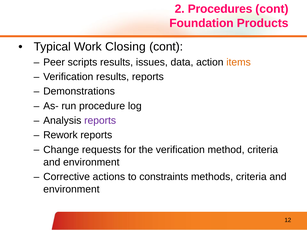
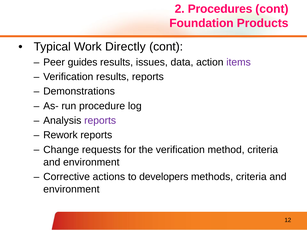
Closing: Closing -> Directly (125, 47)
scripts: scripts -> guides (83, 62)
items colour: orange -> purple (239, 62)
constraints: constraints -> developers (164, 177)
